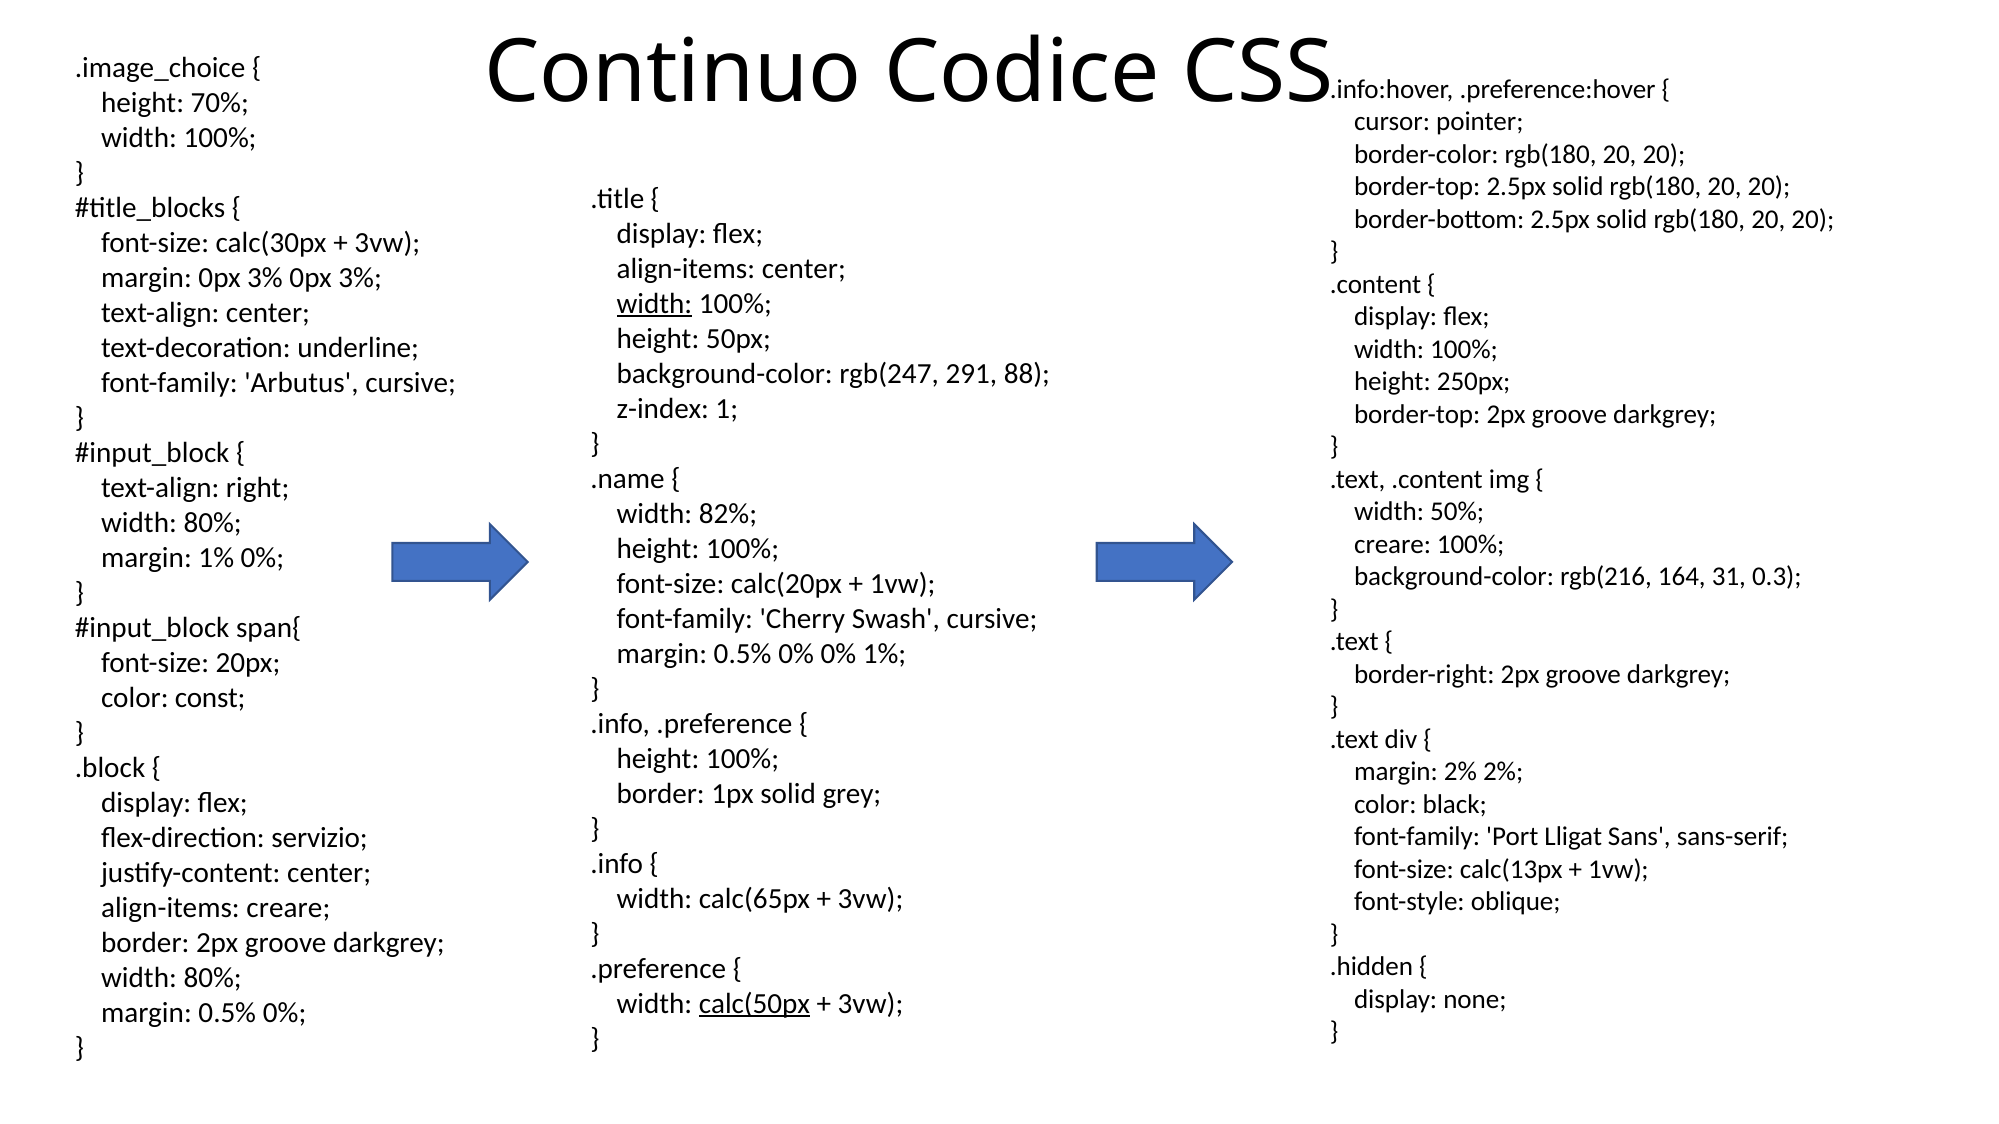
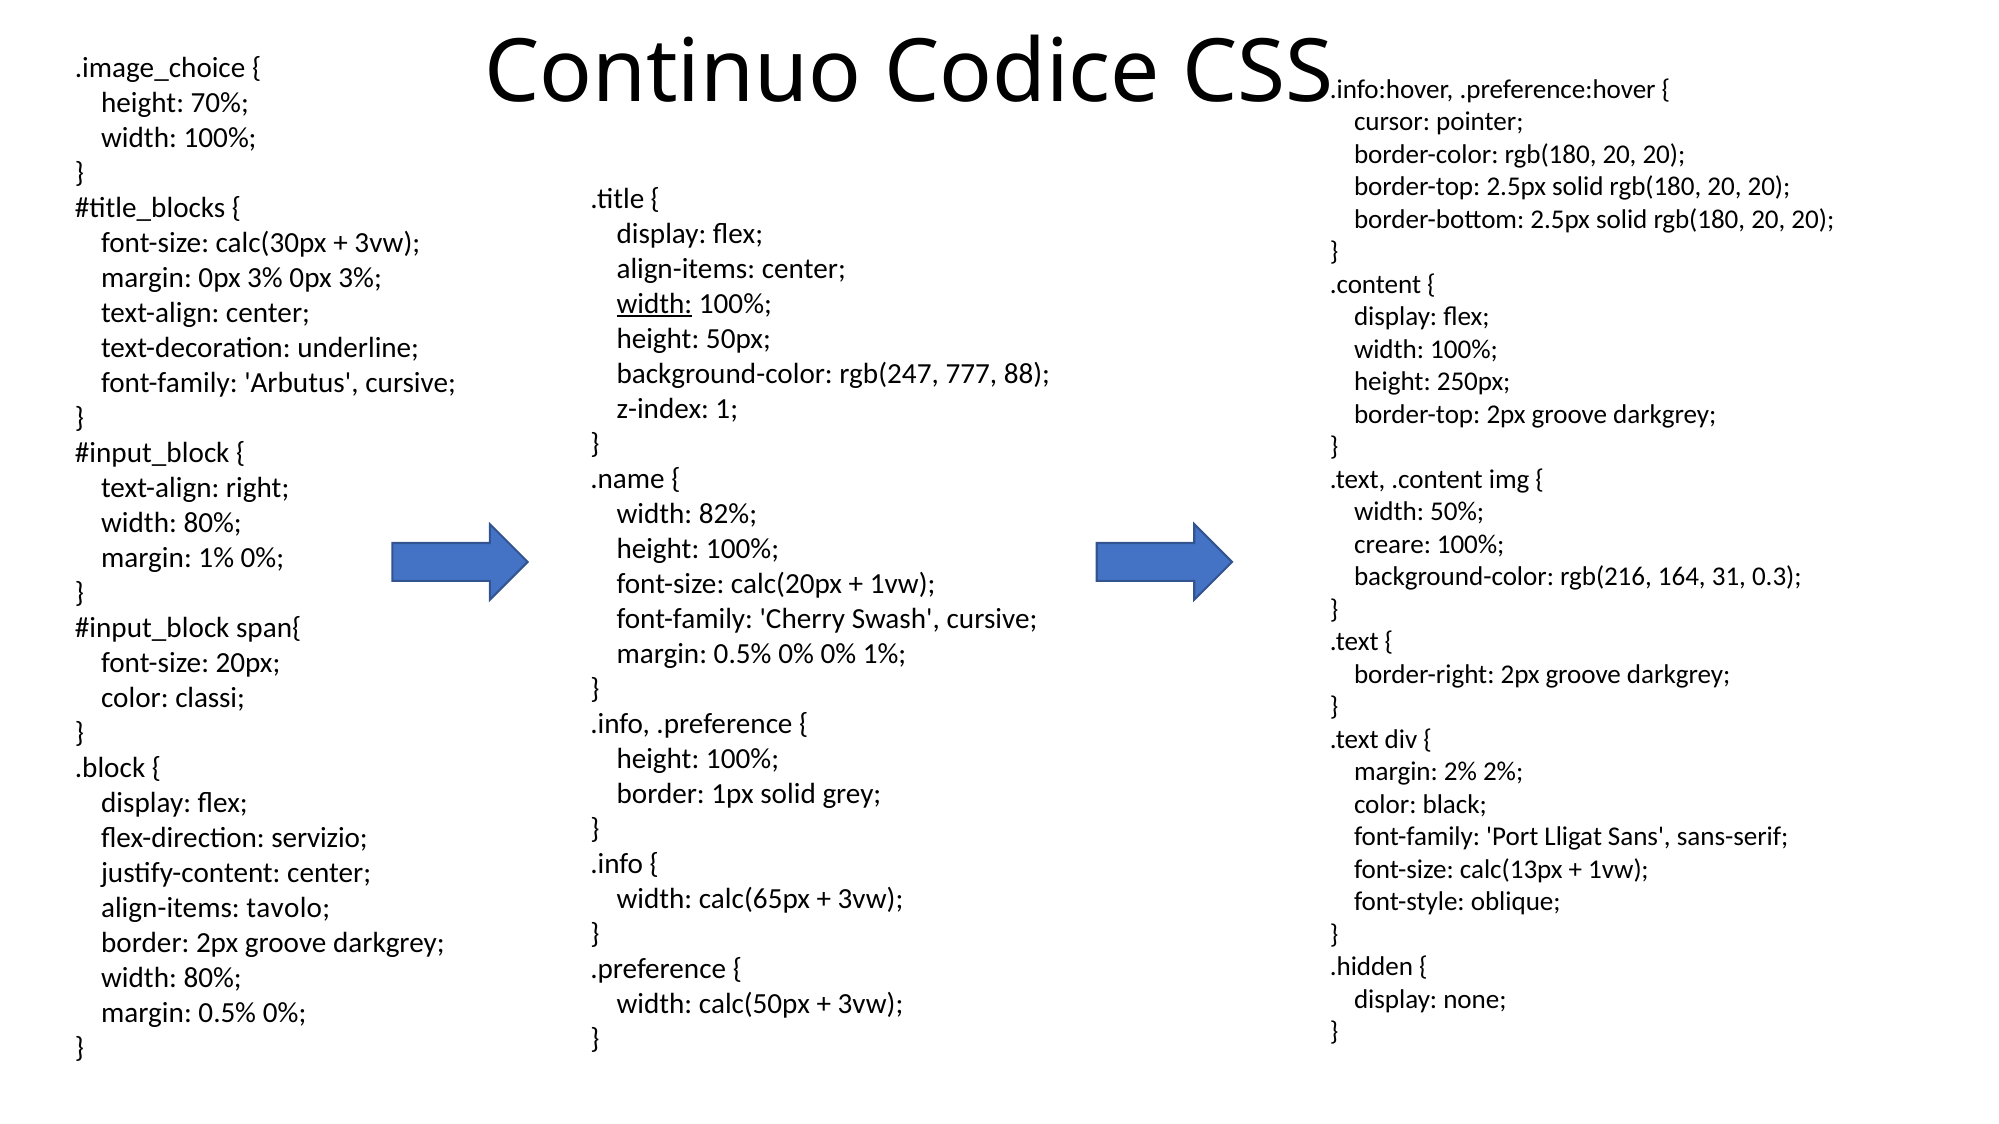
291: 291 -> 777 (971, 374)
const: const -> classi (210, 698)
align-items creare: creare -> tavolo (288, 908)
calc(50px underline: present -> none (754, 1004)
